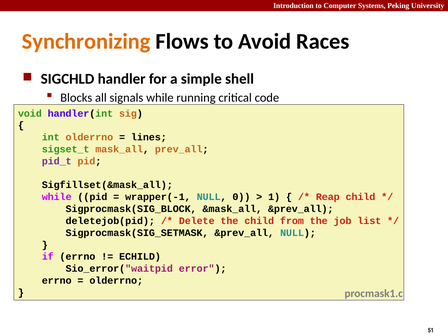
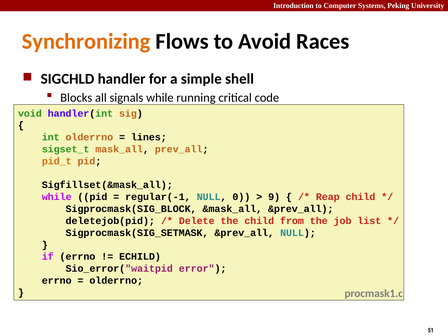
pid_t colour: purple -> orange (57, 161)
wrapper(-1: wrapper(-1 -> regular(-1 (158, 197)
1: 1 -> 9 (274, 197)
